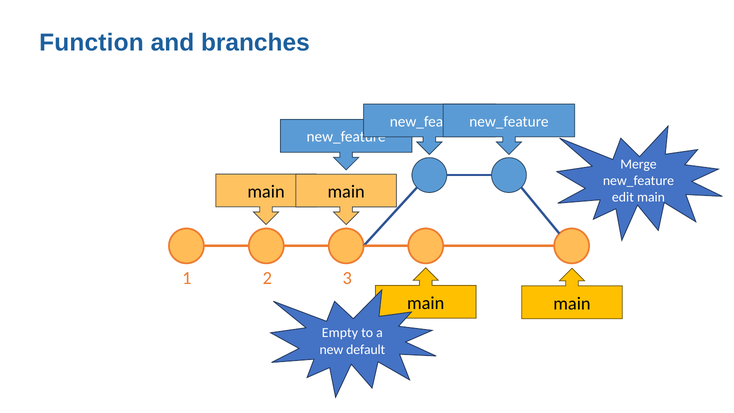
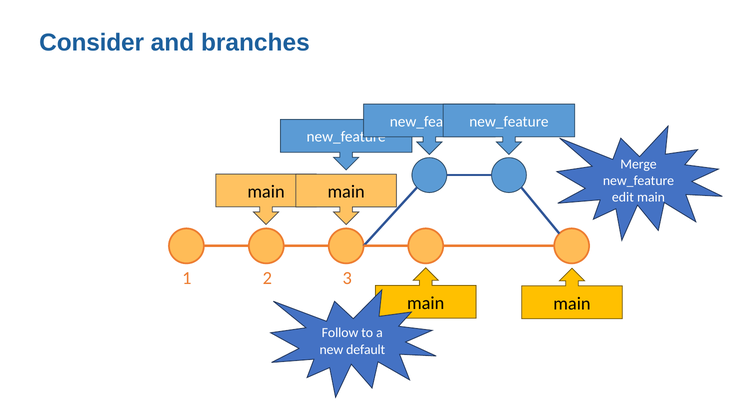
Function: Function -> Consider (92, 42)
Empty: Empty -> Follow (340, 333)
